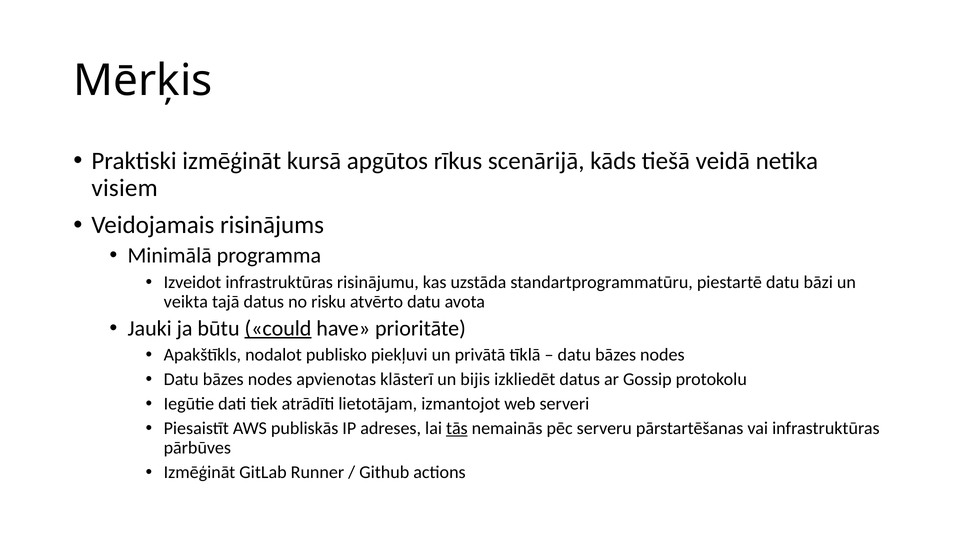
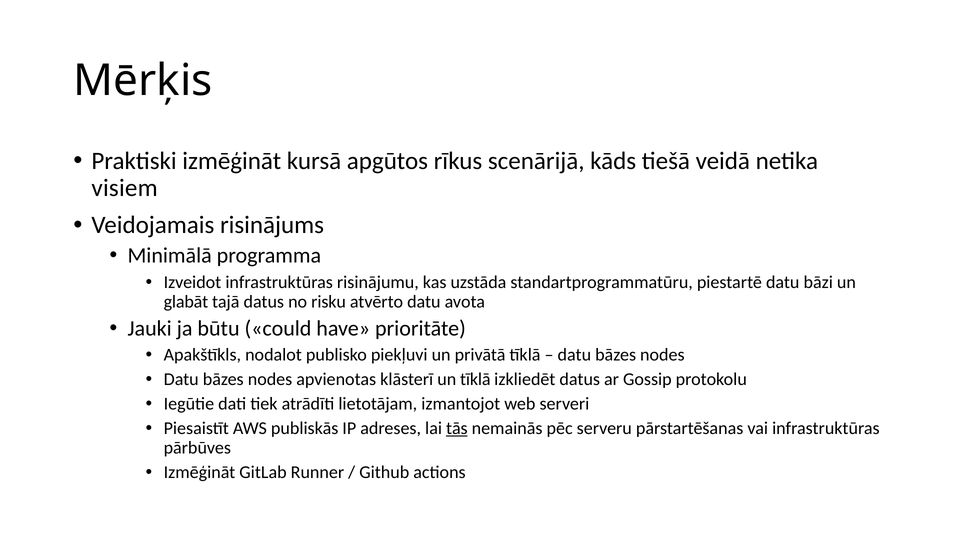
veikta: veikta -> glabāt (186, 302)
could underline: present -> none (278, 329)
un bijis: bijis -> tīklā (475, 380)
